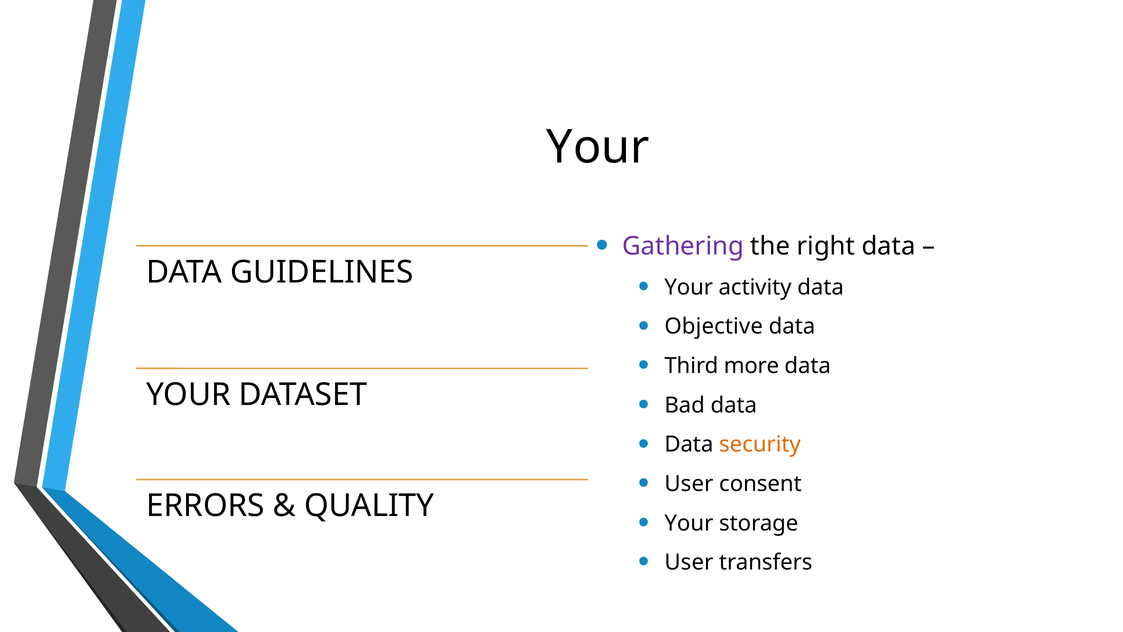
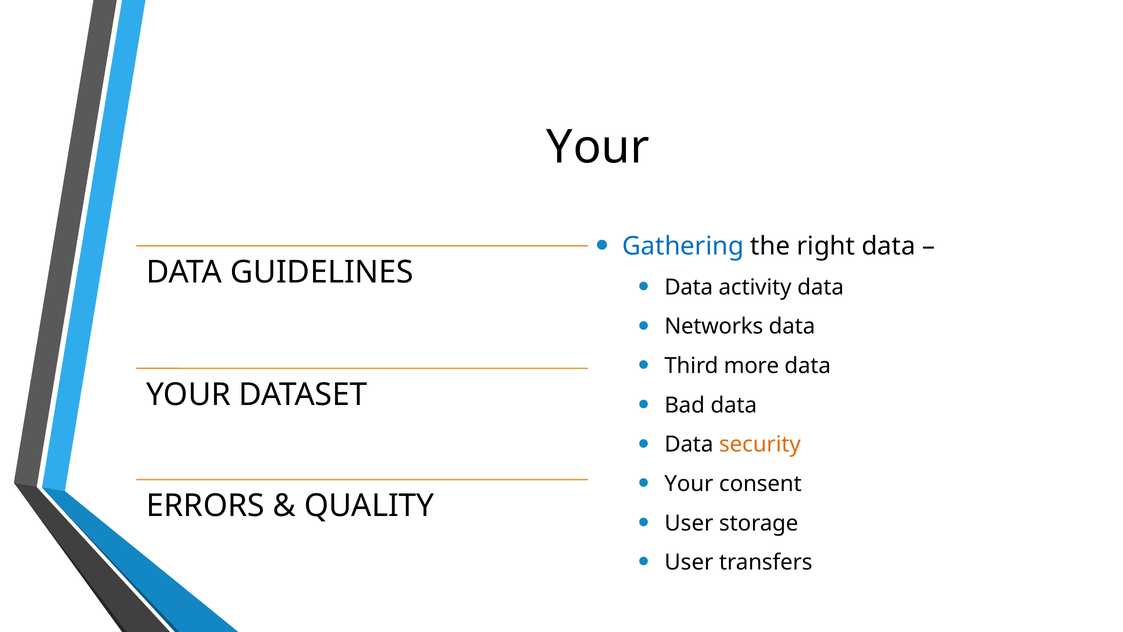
Gathering colour: purple -> blue (683, 246)
Your: Your -> Data (689, 287)
Objective: Objective -> Networks (714, 326)
User: User -> Your (689, 484)
Your: Your -> User (689, 523)
